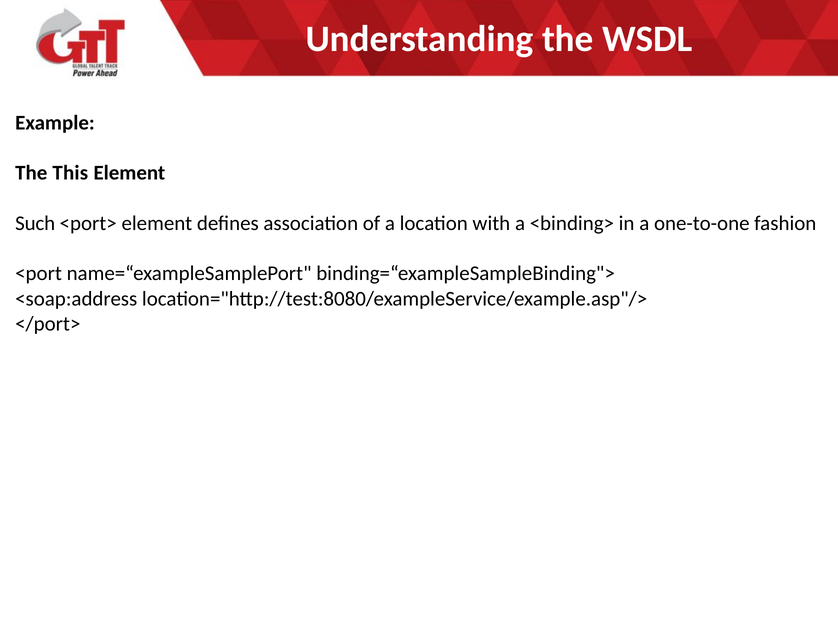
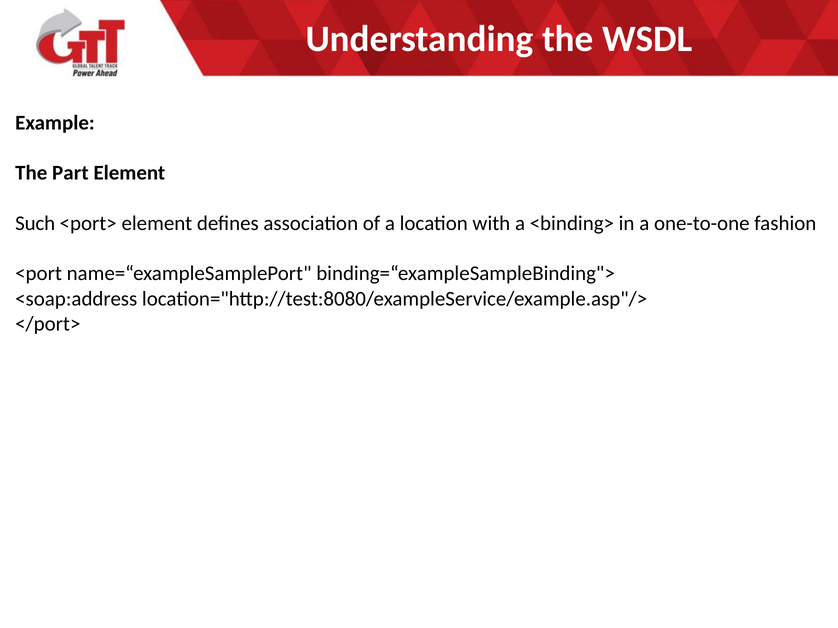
This: This -> Part (70, 173)
